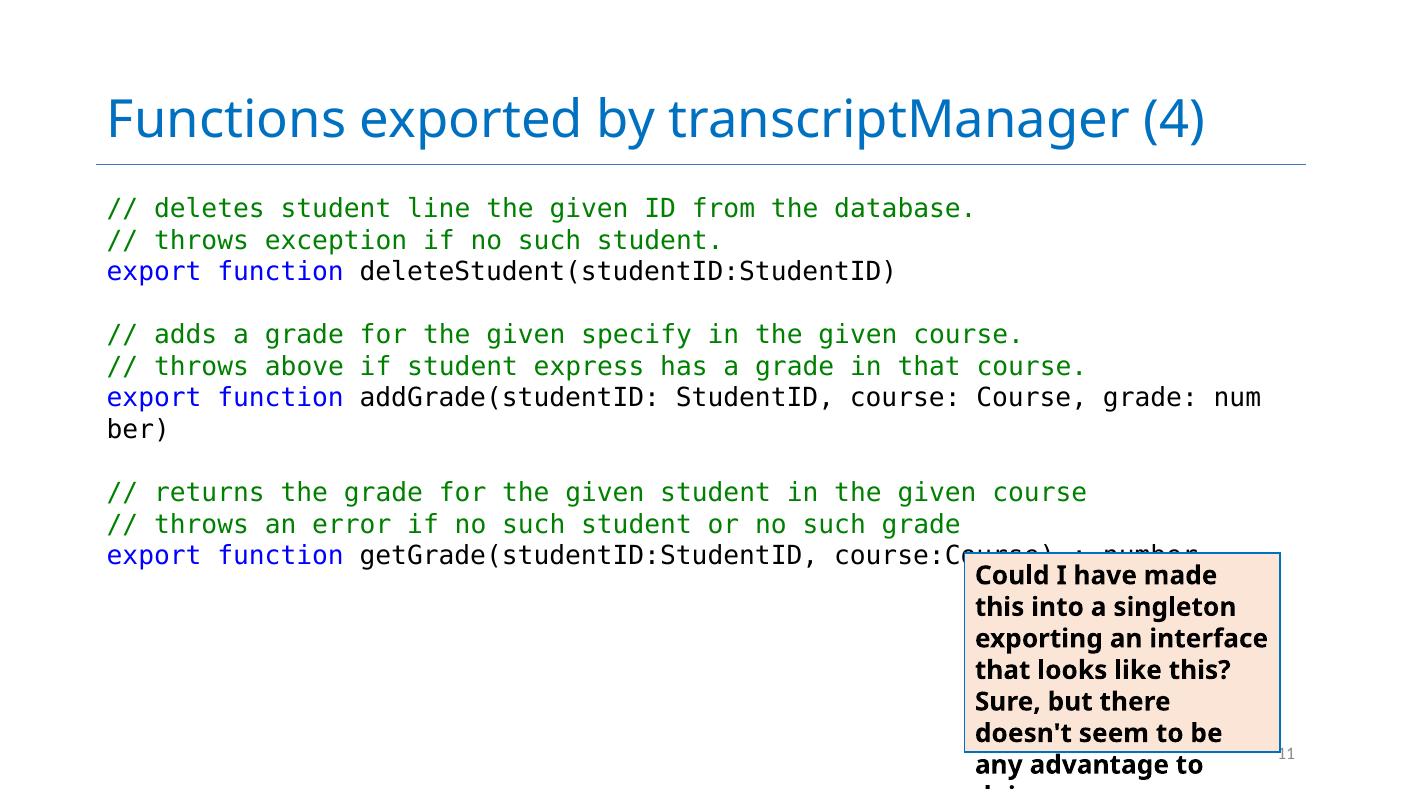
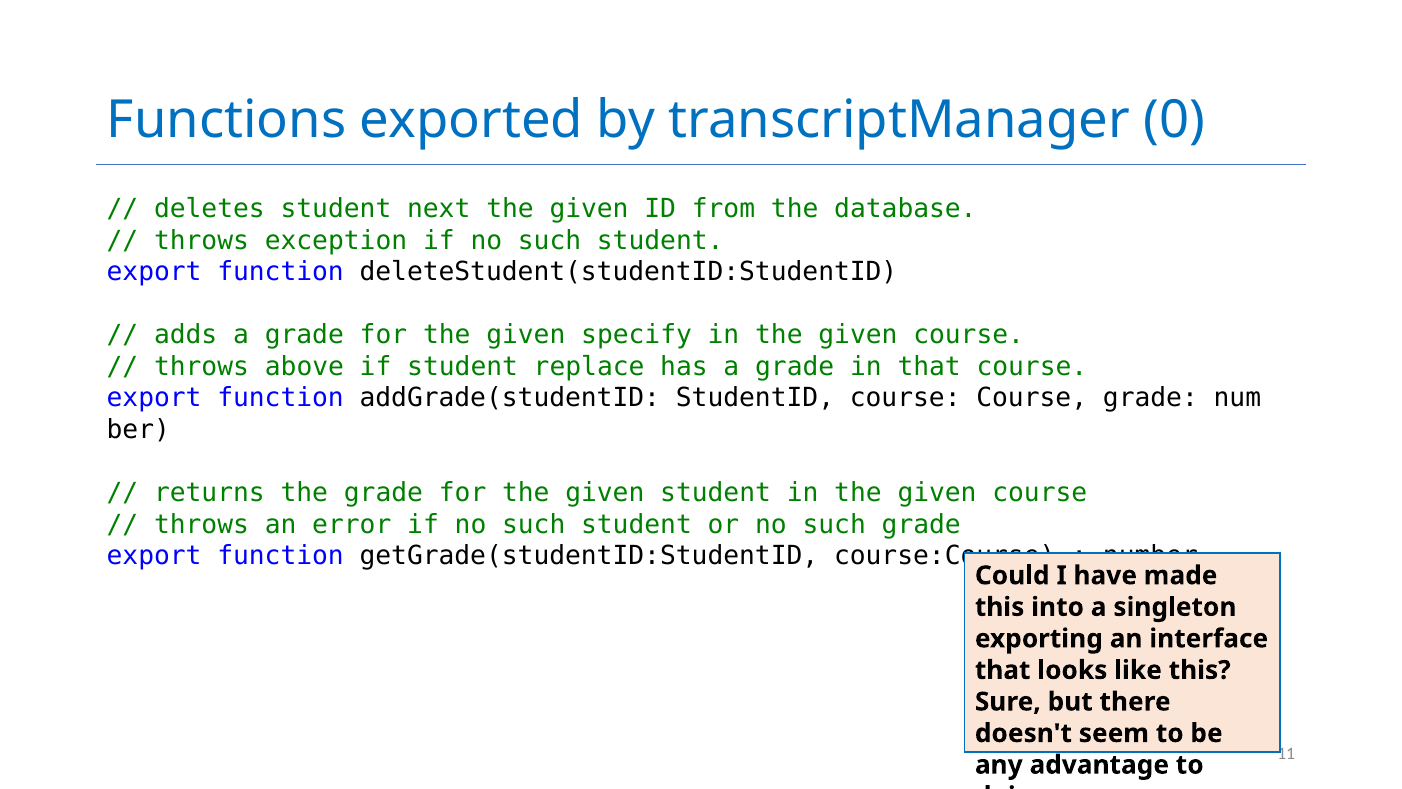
4: 4 -> 0 (1174, 121)
line: line -> next (439, 209)
express: express -> replace (589, 367)
